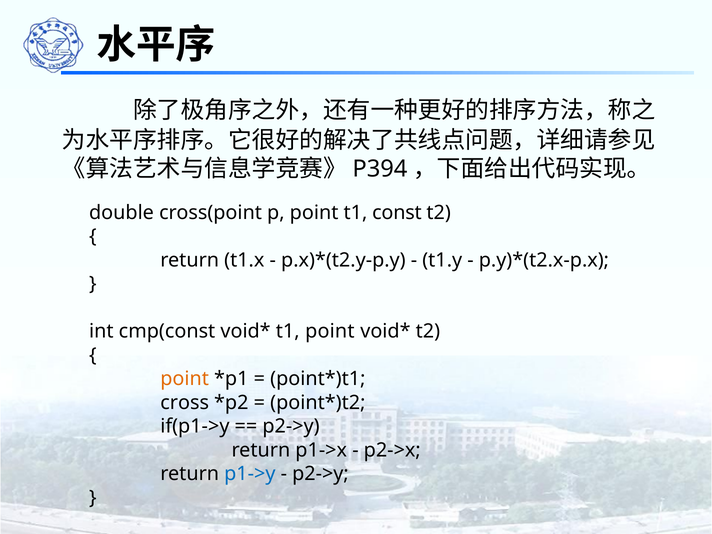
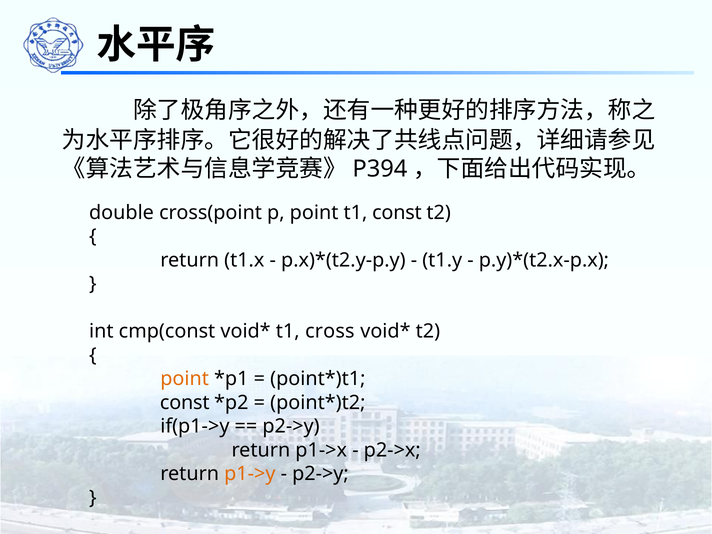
t1 point: point -> cross (330, 331)
cross: cross -> const (185, 403)
p1->y colour: blue -> orange (250, 474)
